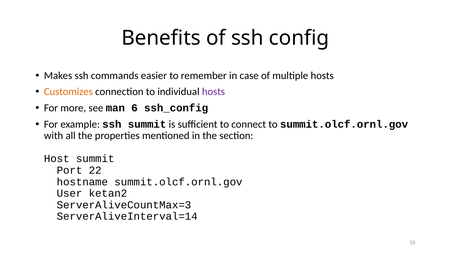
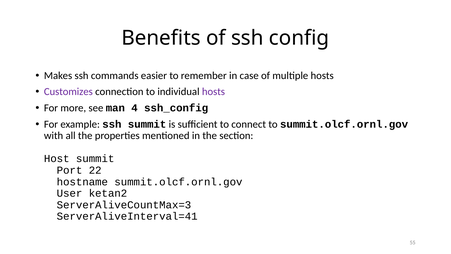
Customizes colour: orange -> purple (68, 92)
6: 6 -> 4 (135, 108)
ServerAliveInterval=14: ServerAliveInterval=14 -> ServerAliveInterval=41 (127, 216)
